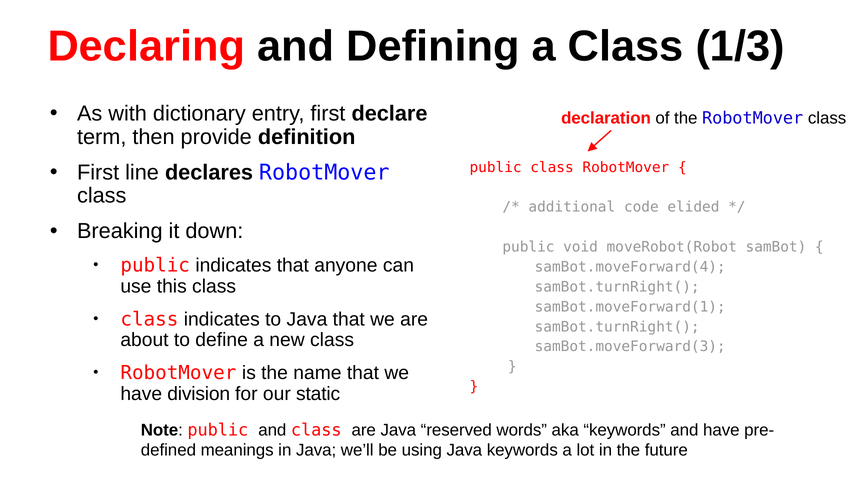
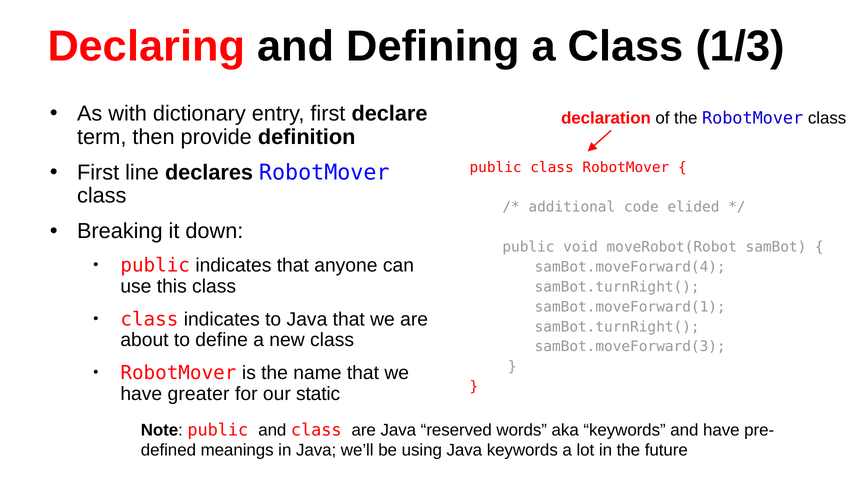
division: division -> greater (199, 394)
